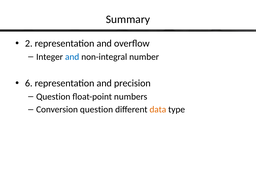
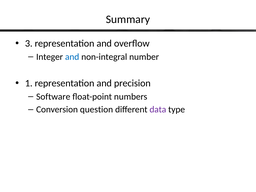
2: 2 -> 3 (29, 43)
6: 6 -> 1 (29, 83)
Question: Question -> Software (53, 97)
data colour: orange -> purple (158, 110)
